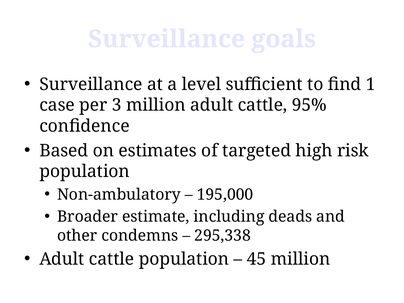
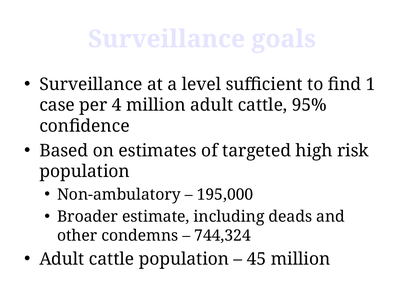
3: 3 -> 4 (117, 105)
295,338: 295,338 -> 744,324 (223, 235)
